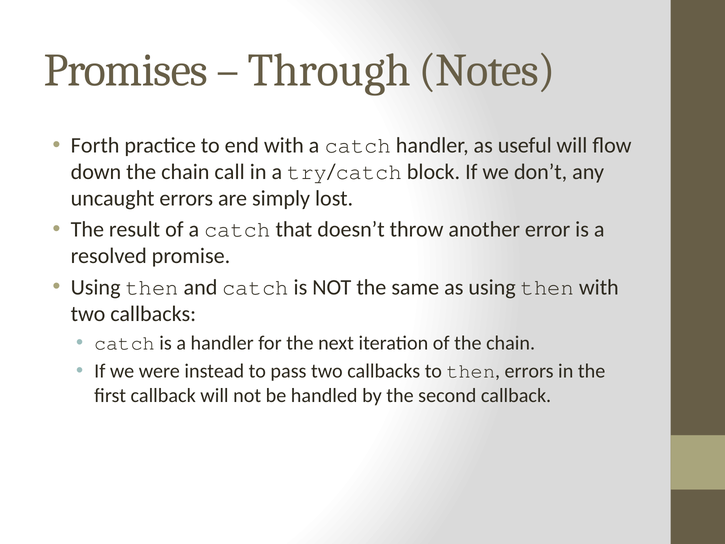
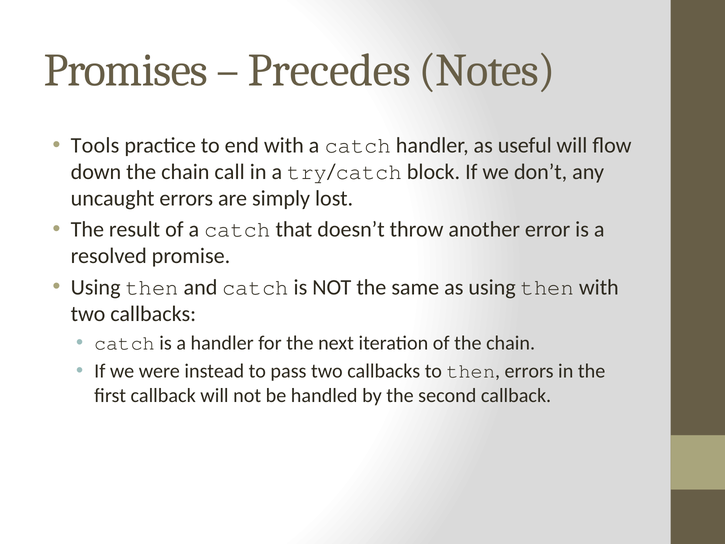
Through: Through -> Precedes (329, 70)
Forth: Forth -> Tools (95, 145)
